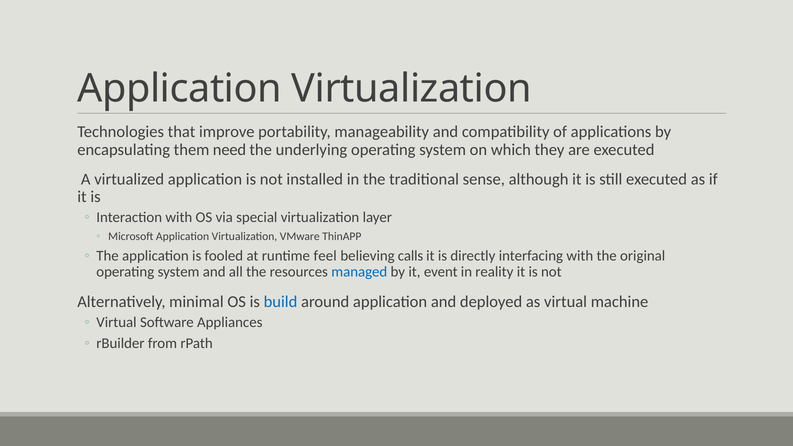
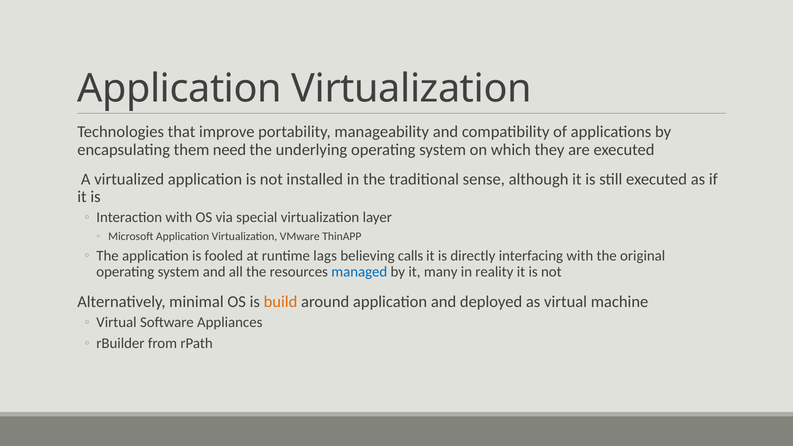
feel: feel -> lags (325, 256)
event: event -> many (441, 272)
build colour: blue -> orange (280, 302)
